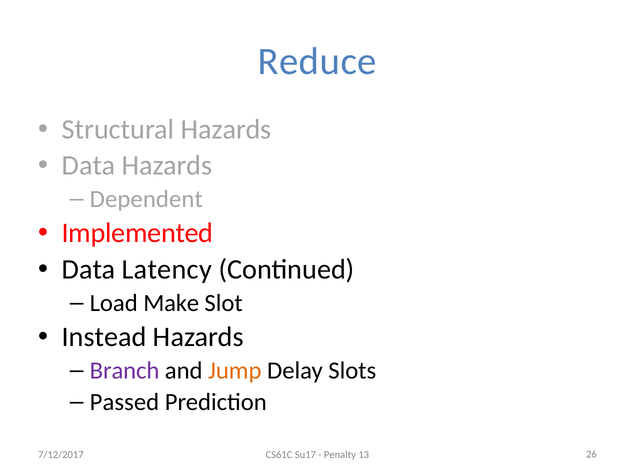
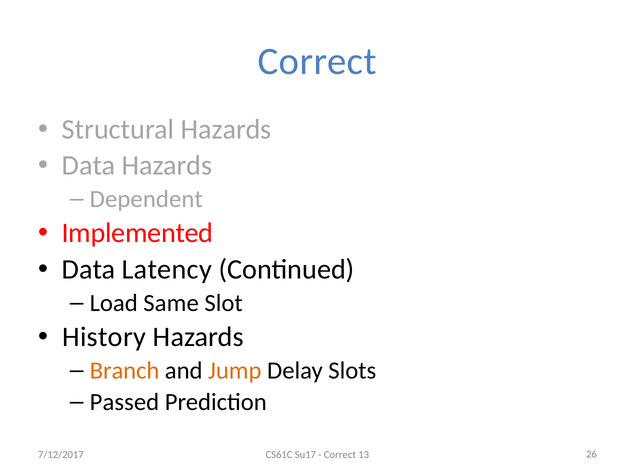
Reduce: Reduce -> Correct (317, 61)
Make: Make -> Same (171, 303)
Instead: Instead -> History (104, 337)
Branch colour: purple -> orange (125, 371)
Penalty: Penalty -> Correct (340, 455)
